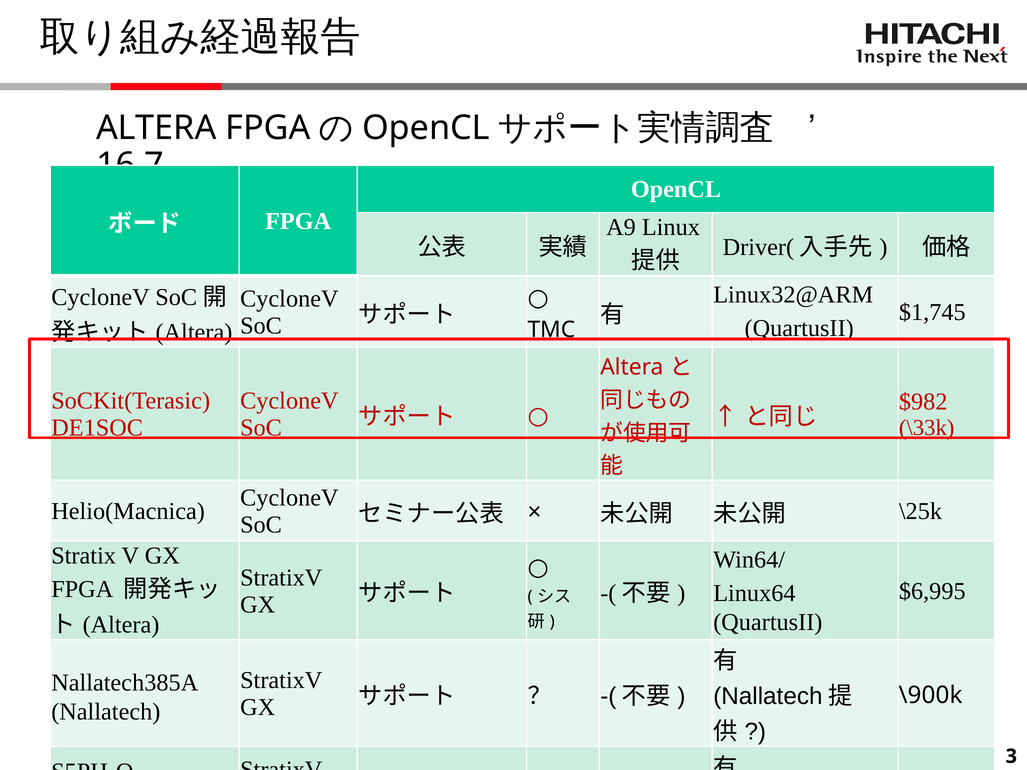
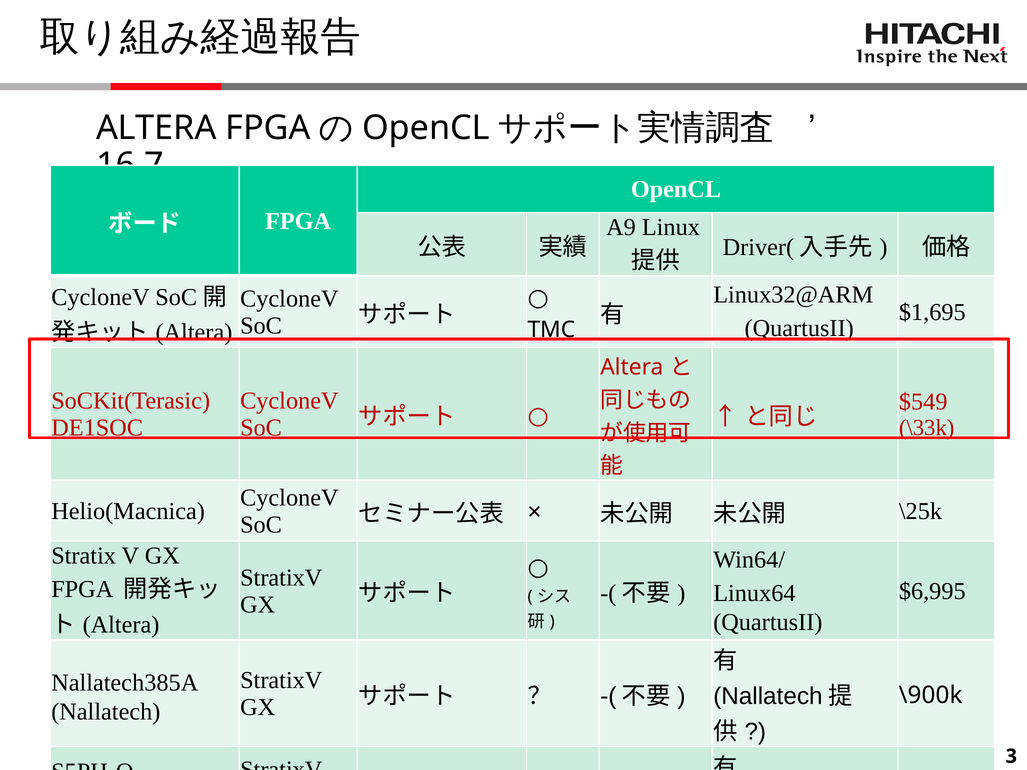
$1,745: $1,745 -> $1,695 (932, 312)
$982: $982 -> $549 (923, 402)
